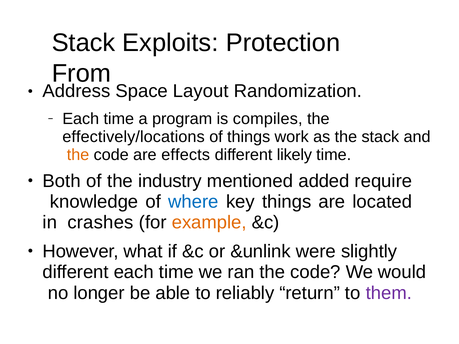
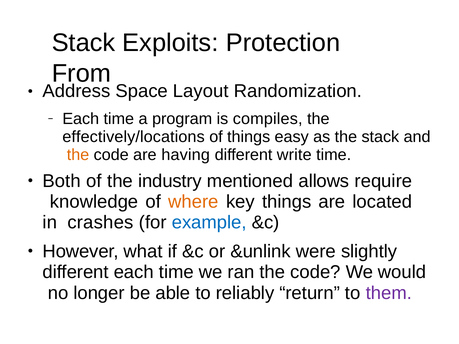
work: work -> easy (292, 137)
effects: effects -> having (186, 155)
likely: likely -> write (294, 155)
added: added -> allows (324, 181)
where colour: blue -> orange (193, 202)
example colour: orange -> blue (209, 223)
